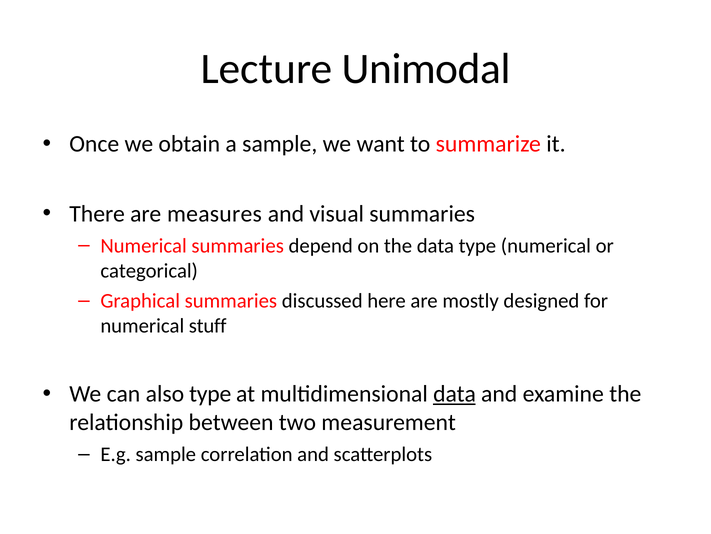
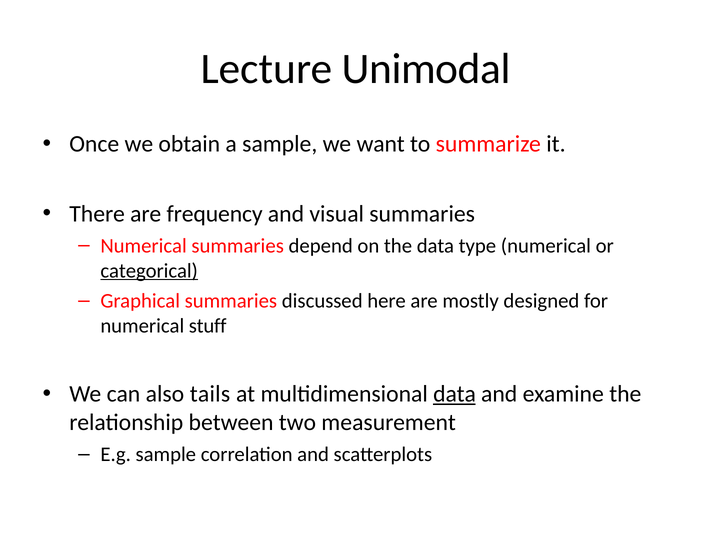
measures: measures -> frequency (215, 213)
categorical underline: none -> present (149, 270)
also type: type -> tails (210, 394)
